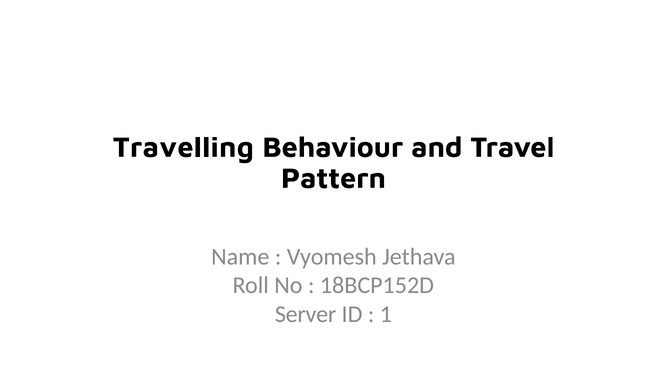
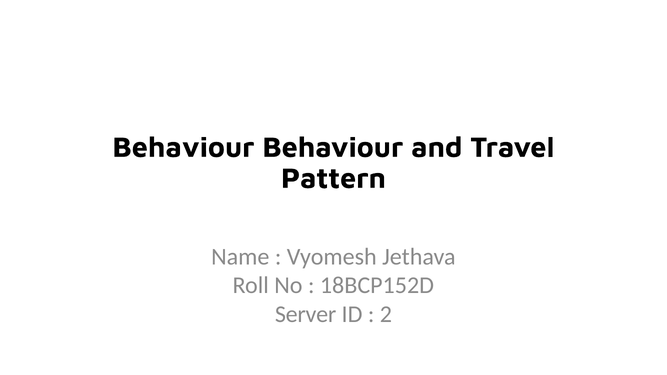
Travelling: Travelling -> Behaviour (183, 147)
1: 1 -> 2 (386, 314)
